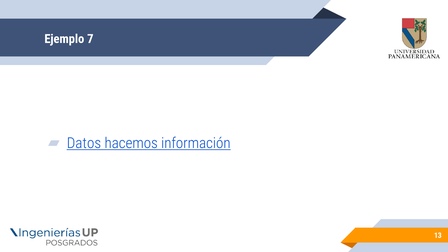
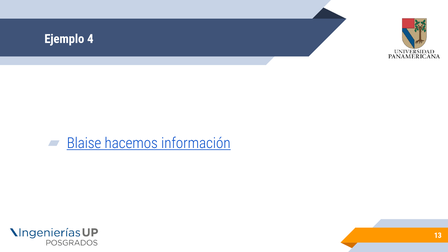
7: 7 -> 4 (90, 39)
Datos: Datos -> Blaise (84, 143)
